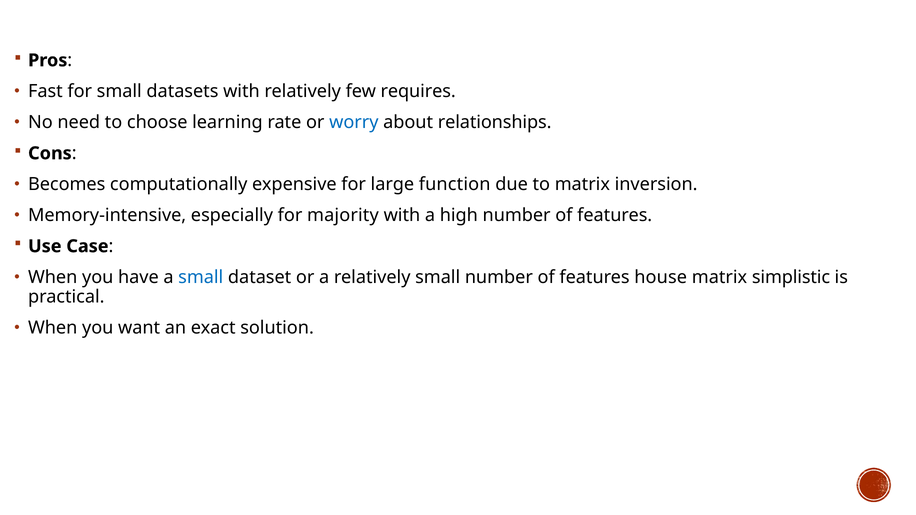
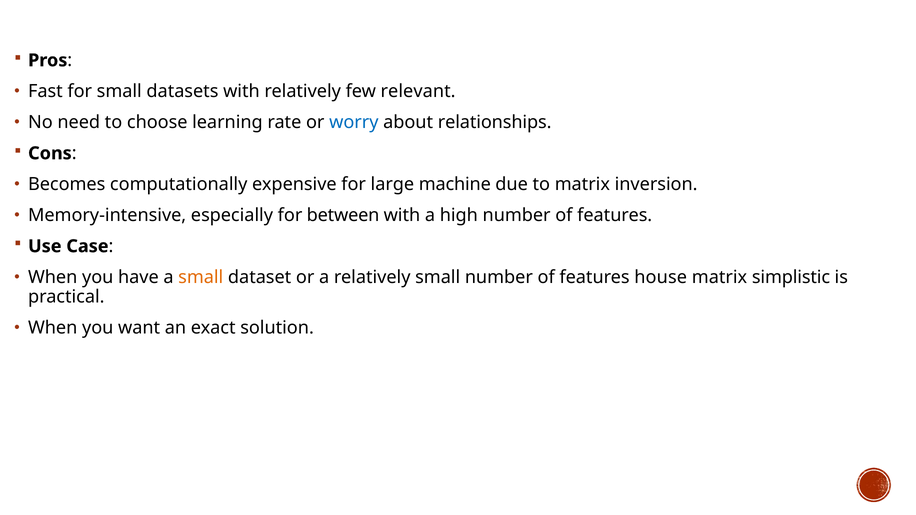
requires: requires -> relevant (418, 91)
function: function -> machine (455, 184)
majority: majority -> between (343, 215)
small colour: blue -> orange (201, 277)
